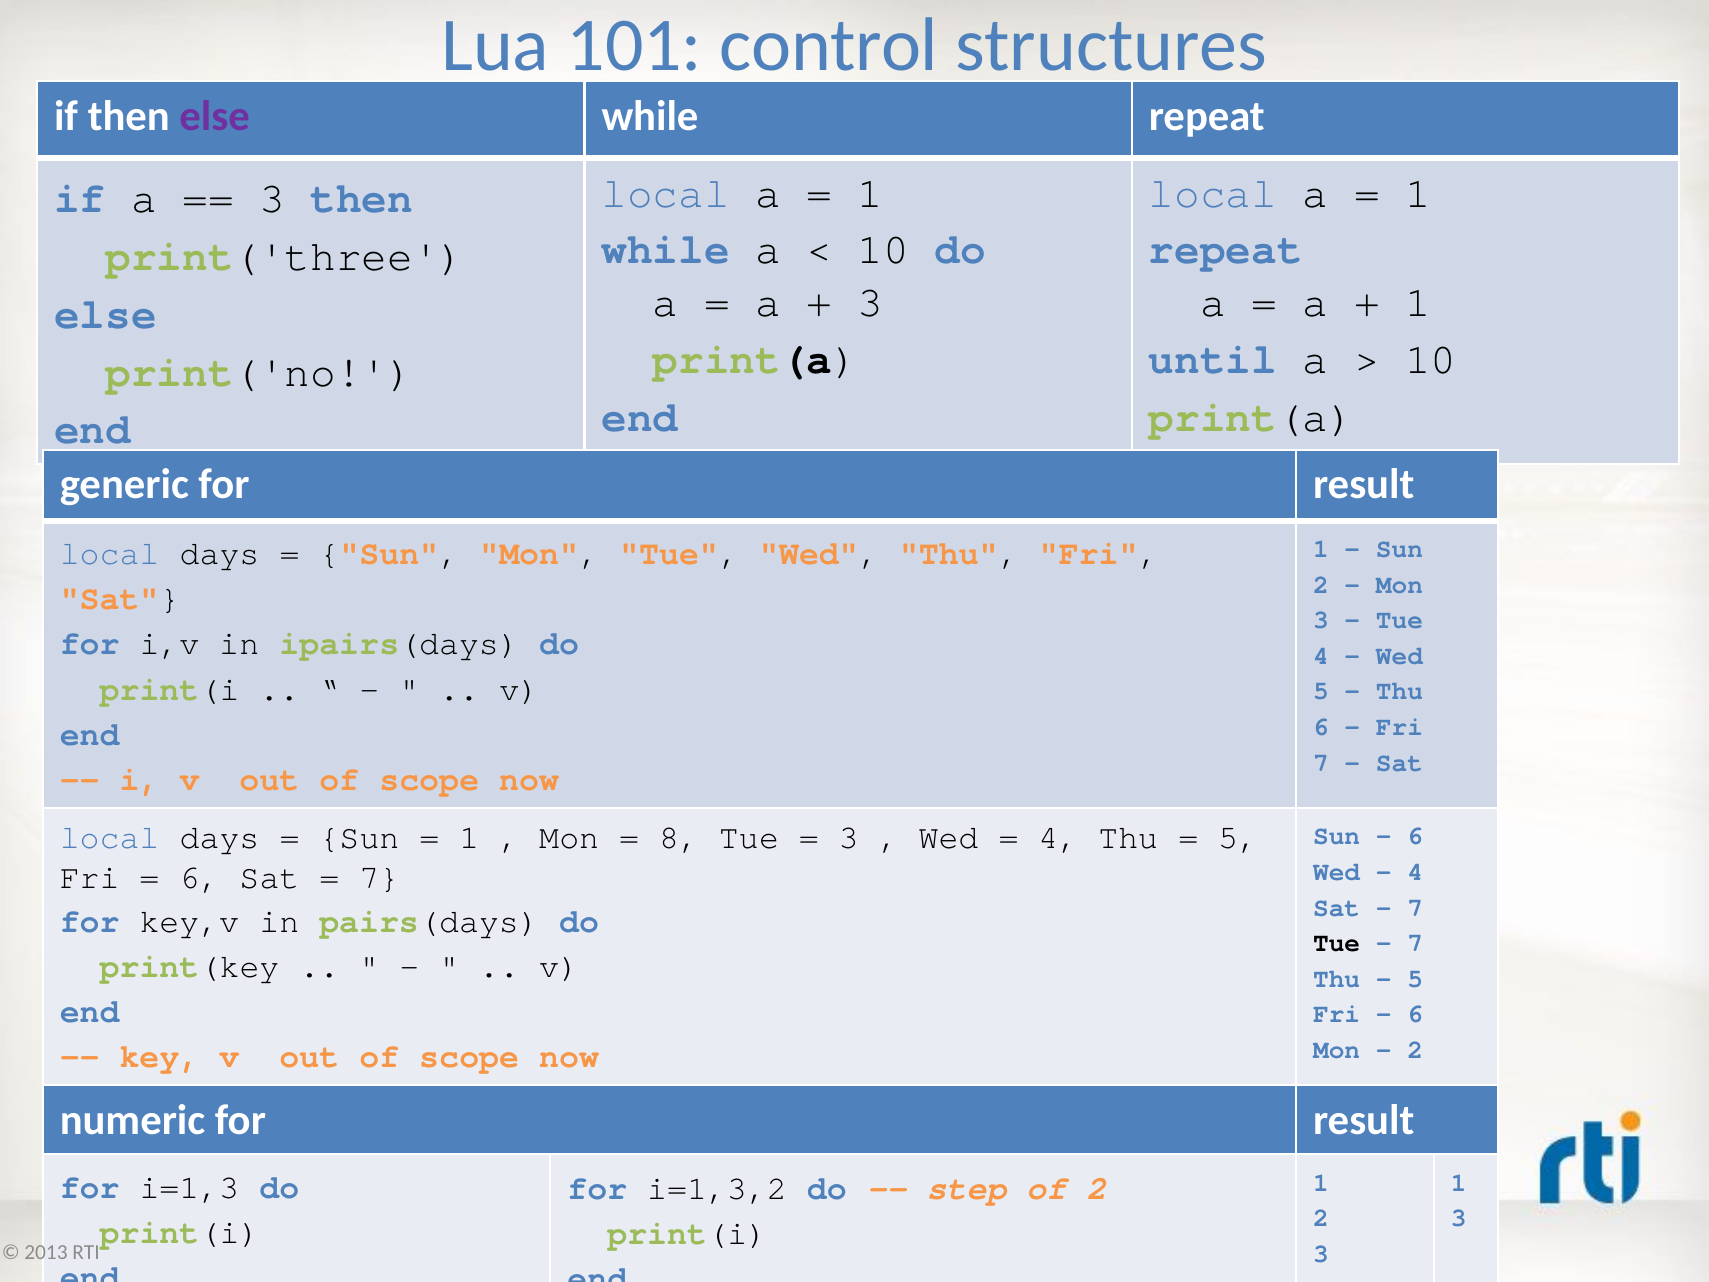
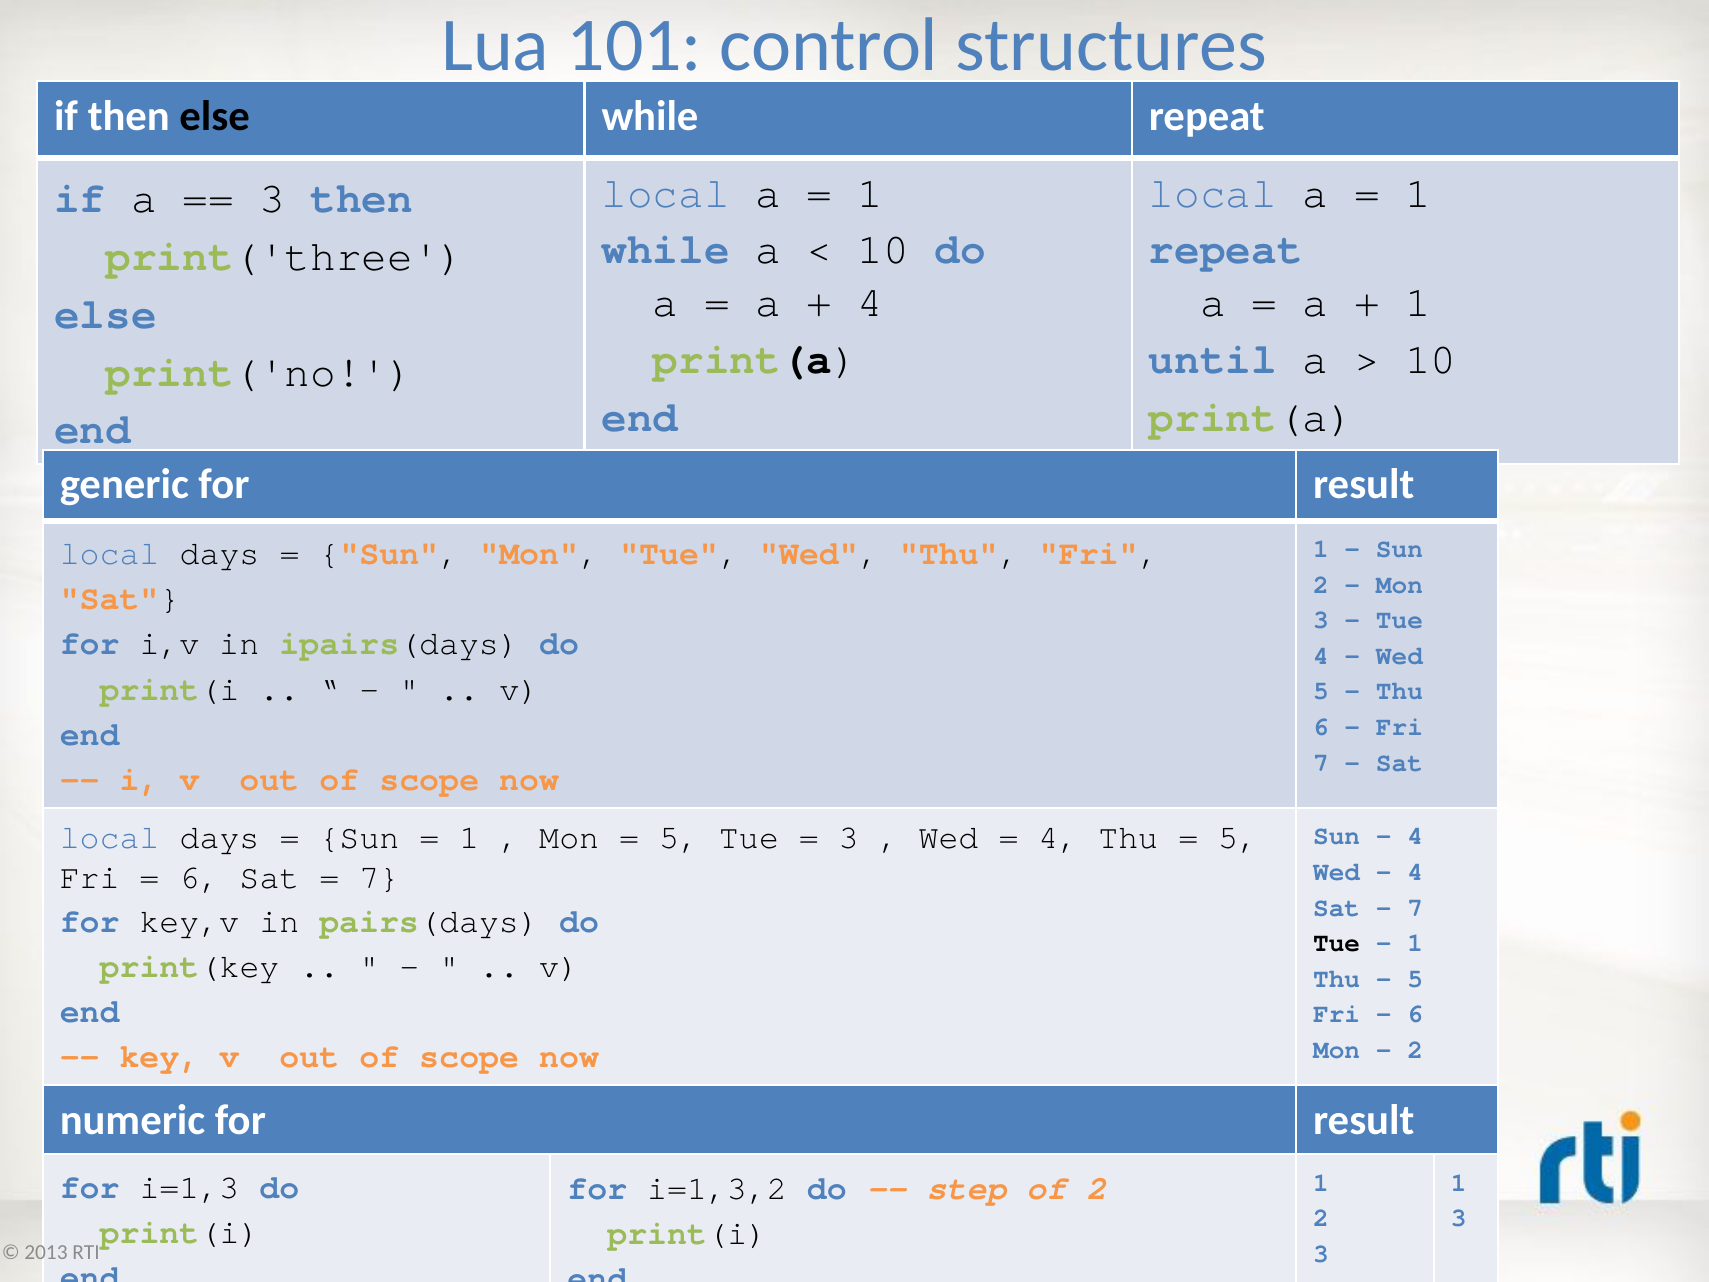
else colour: purple -> black (215, 116)
3: 3 -> 4 (871, 302)
8: 8 -> 5 (679, 837)
6: 6 -> 4 (1415, 836)
7: 7 -> 1 (1415, 943)
